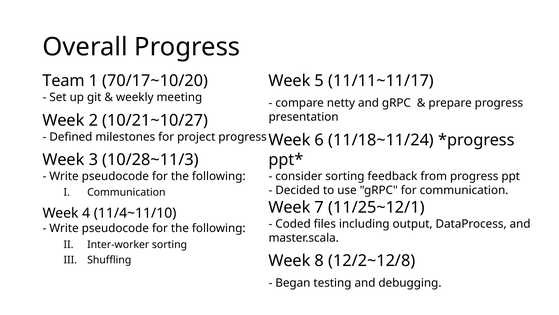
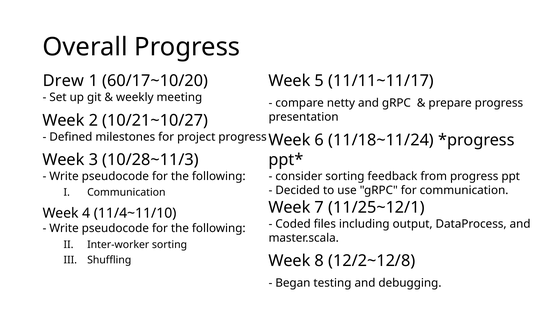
Team: Team -> Drew (63, 81)
70/17~10/20: 70/17~10/20 -> 60/17~10/20 (155, 81)
